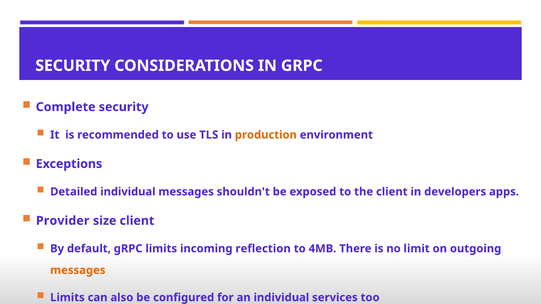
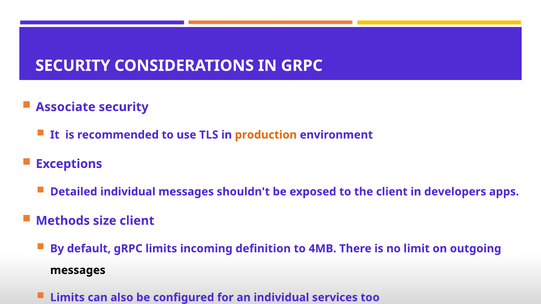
Complete: Complete -> Associate (66, 107)
Provider: Provider -> Methods (63, 221)
reflection: reflection -> definition (263, 249)
messages colour: orange -> black (78, 270)
